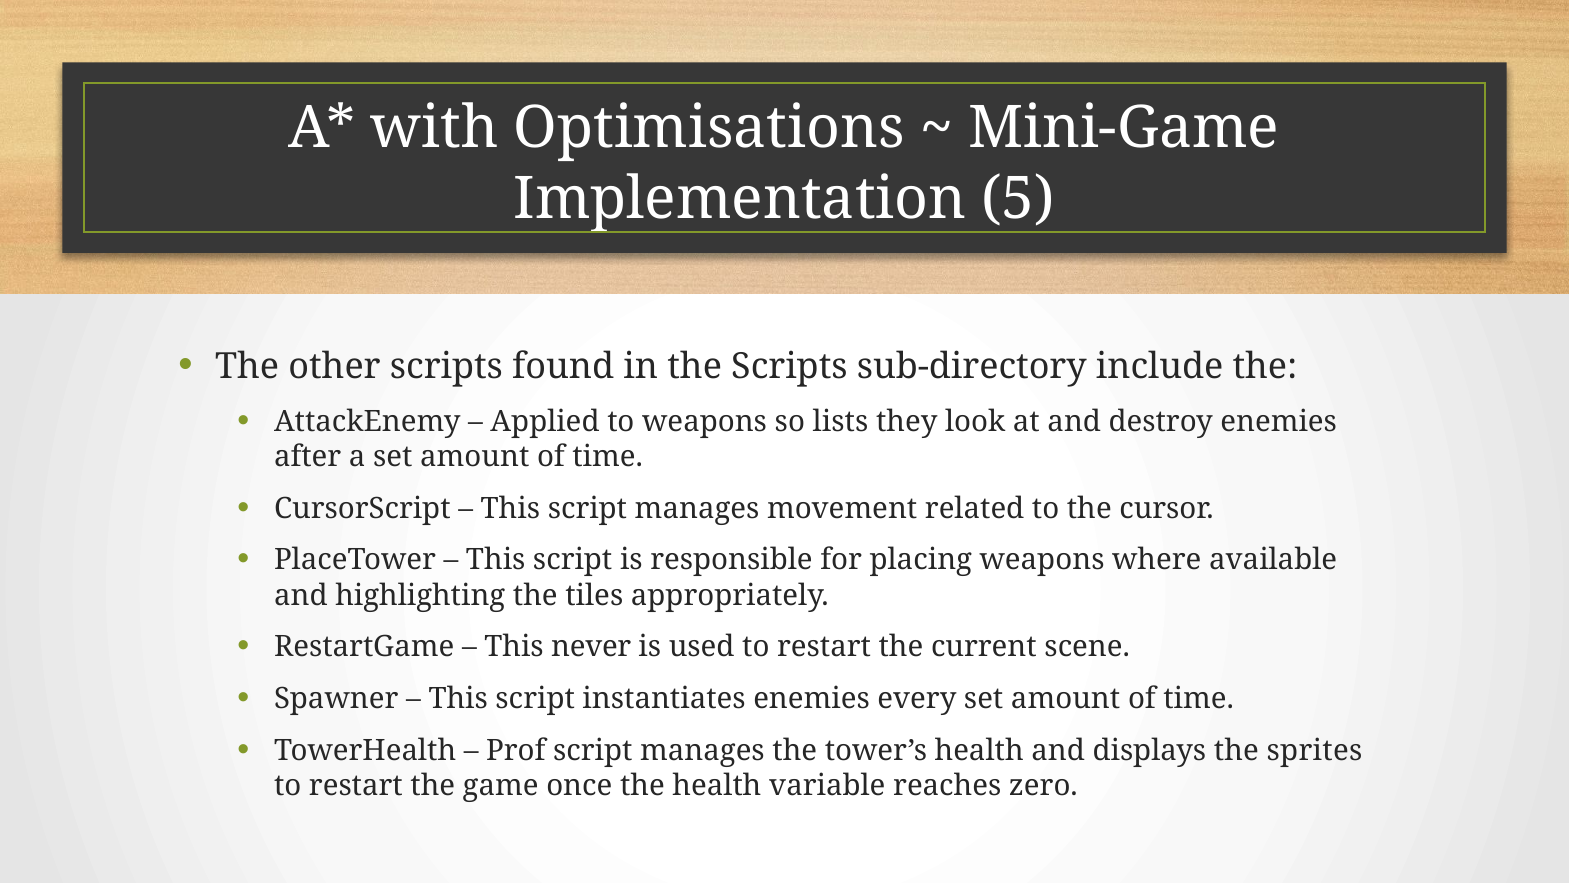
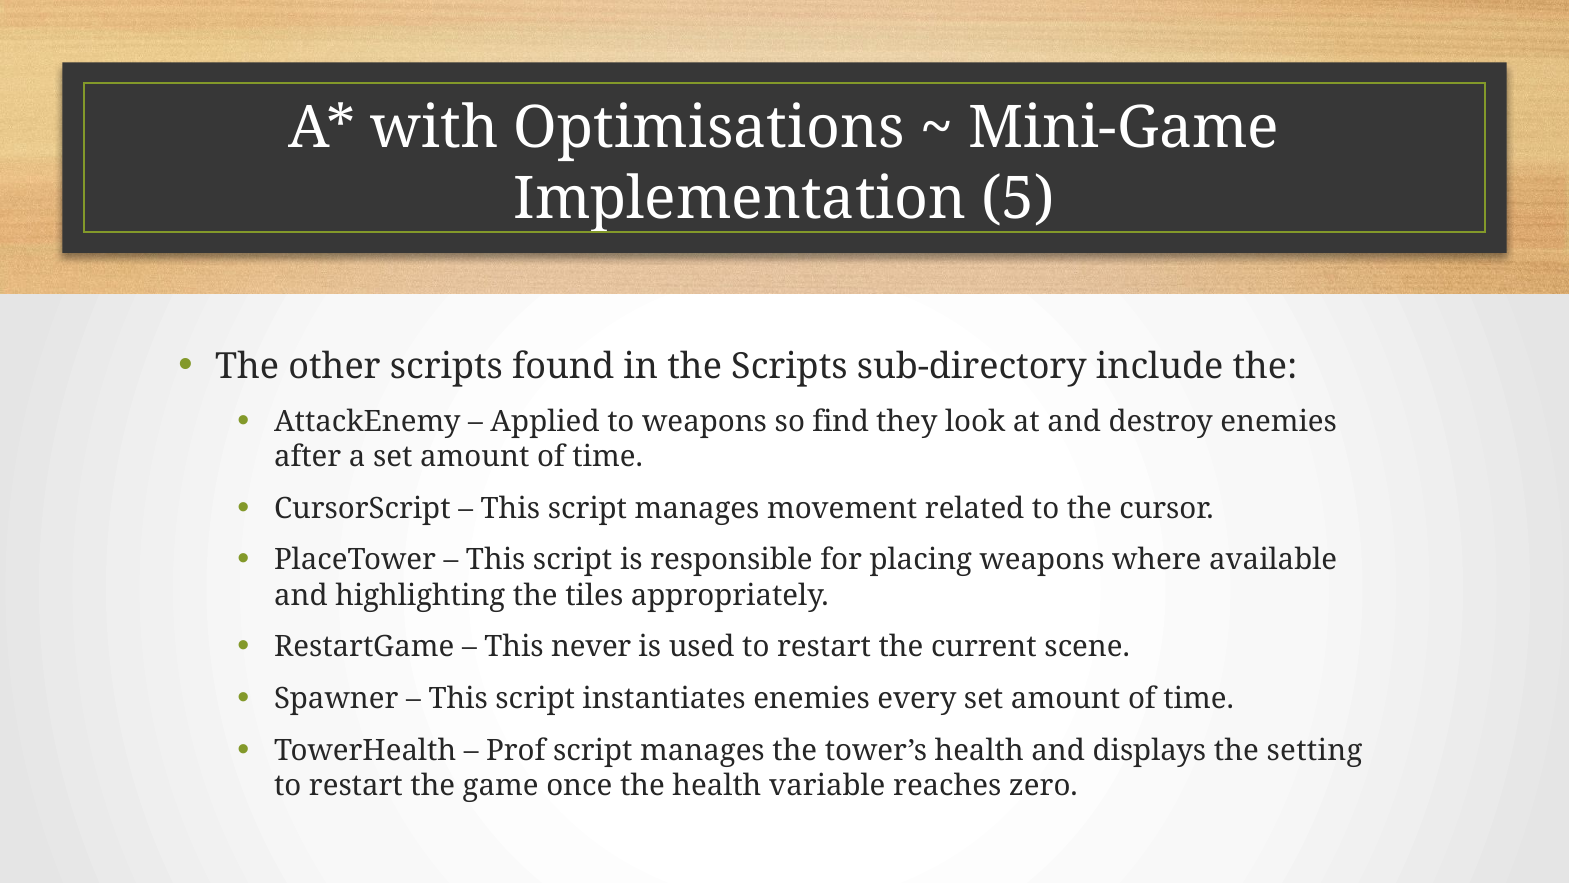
lists: lists -> find (841, 421)
sprites: sprites -> setting (1315, 750)
